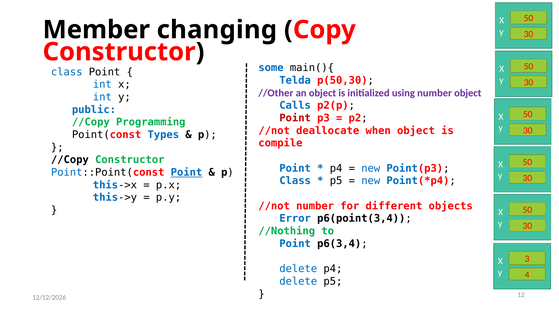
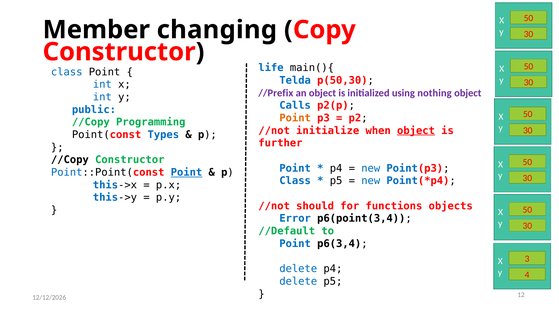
some: some -> life (271, 68)
//Other: //Other -> //Prefix (276, 93)
using number: number -> nothing (435, 93)
Point colour: red -> orange (295, 118)
deallocate: deallocate -> initialize (328, 131)
object underline: none -> present (416, 131)
compile: compile -> further (280, 143)
//not number: number -> should (315, 206)
different: different -> functions (394, 206)
//Nothing: //Nothing -> //Default (287, 231)
